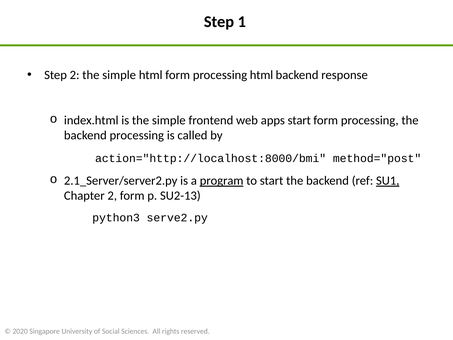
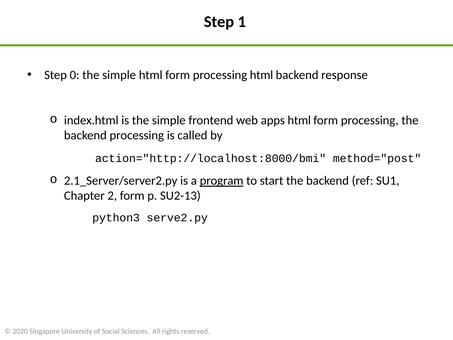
Step 2: 2 -> 0 (75, 75)
apps start: start -> html (299, 120)
SU1 underline: present -> none (388, 181)
